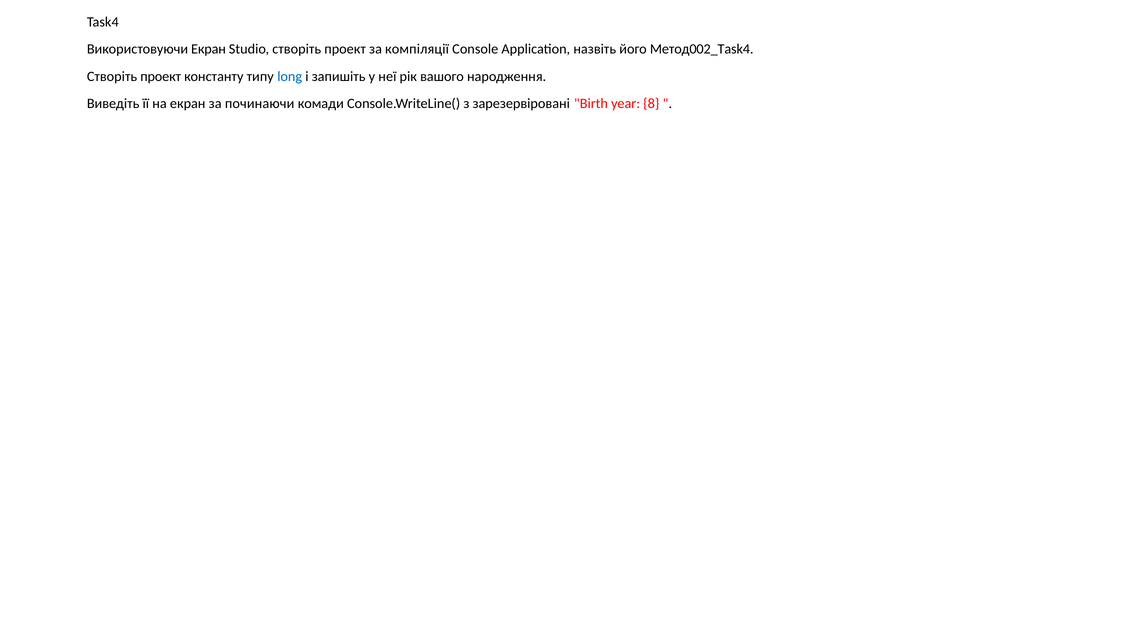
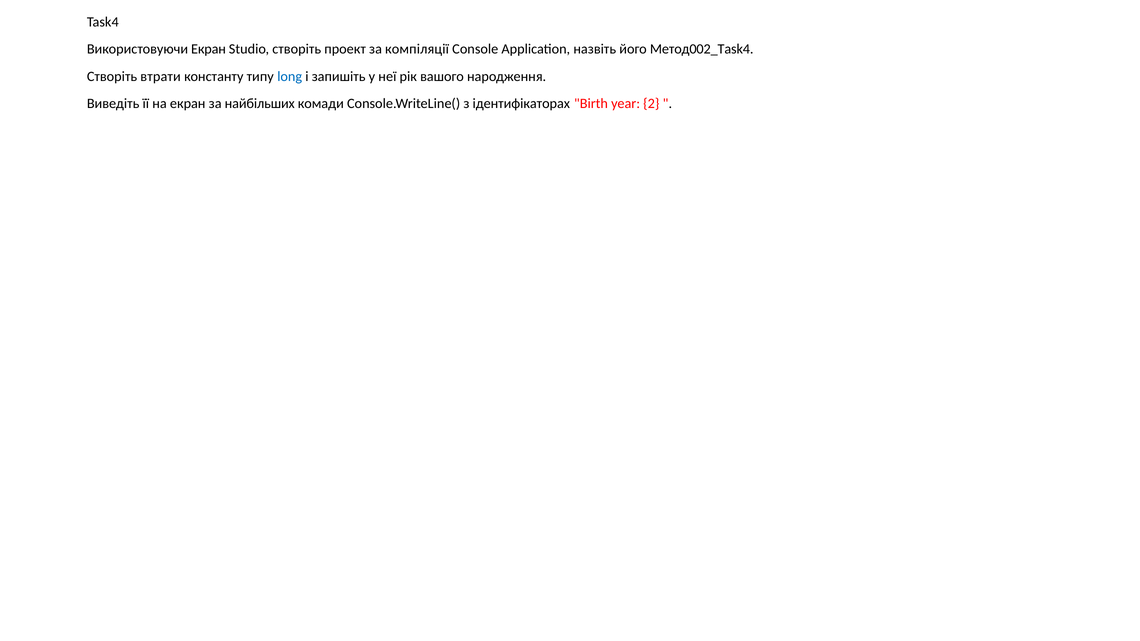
проект: проект -> втрати (161, 76)
починаючи: починаючи -> найбільших (260, 104)
зарезервіровані: зарезервіровані -> ідентифікаторах (521, 104)
8: 8 -> 2 (651, 104)
